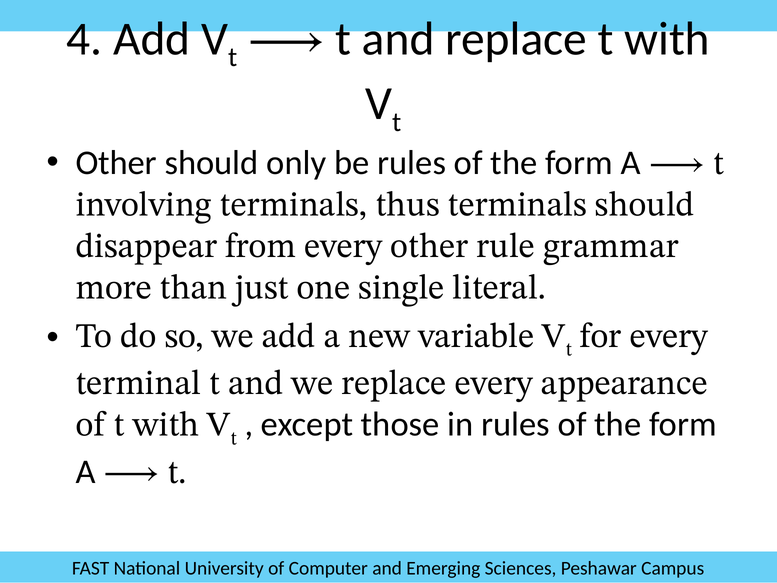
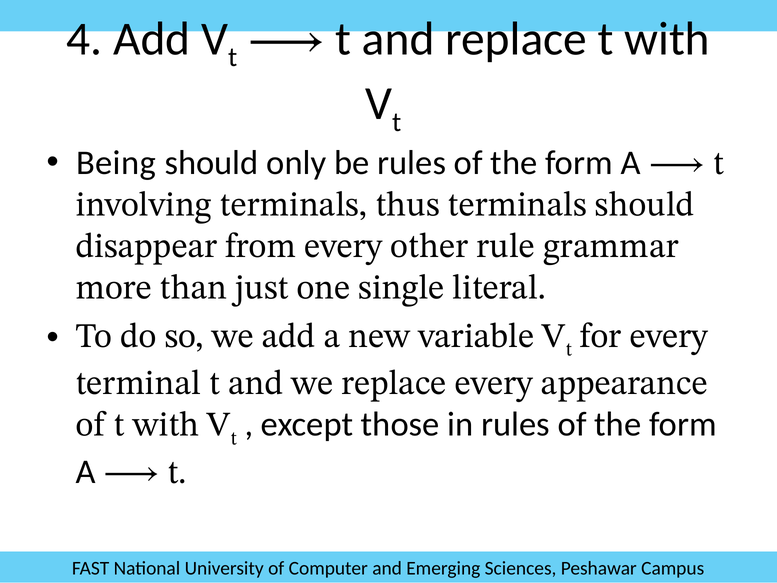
Other: Other -> Being (116, 163)
